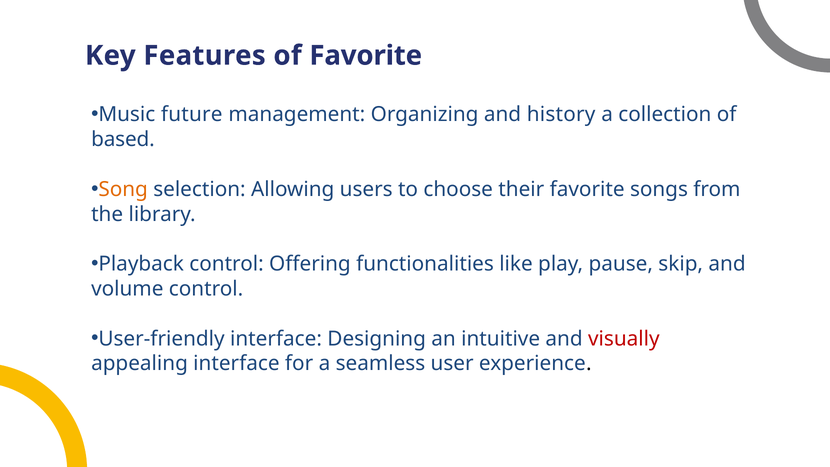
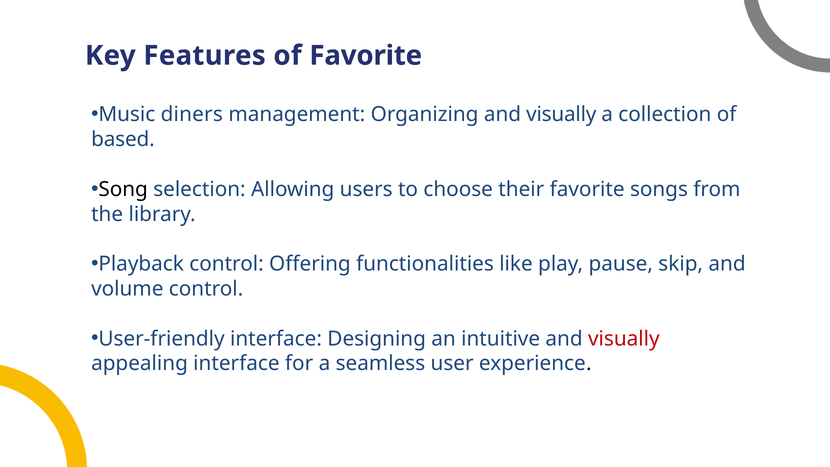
future: future -> diners (192, 114)
Organizing and history: history -> visually (561, 114)
Song colour: orange -> black (123, 189)
